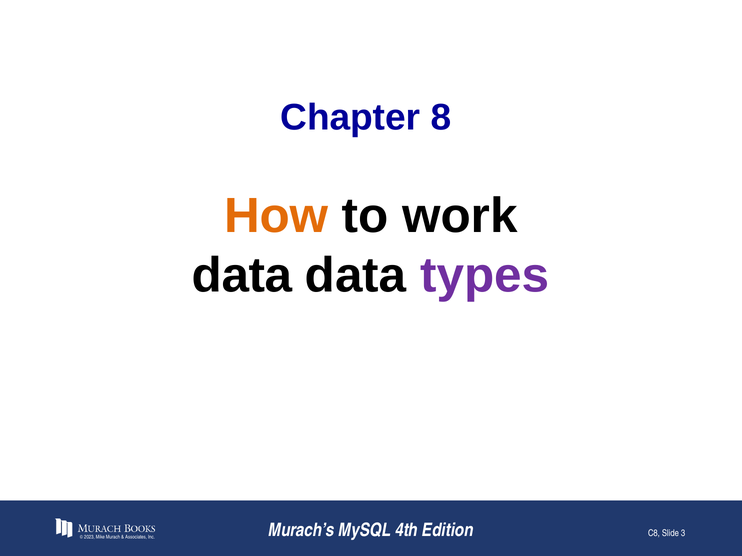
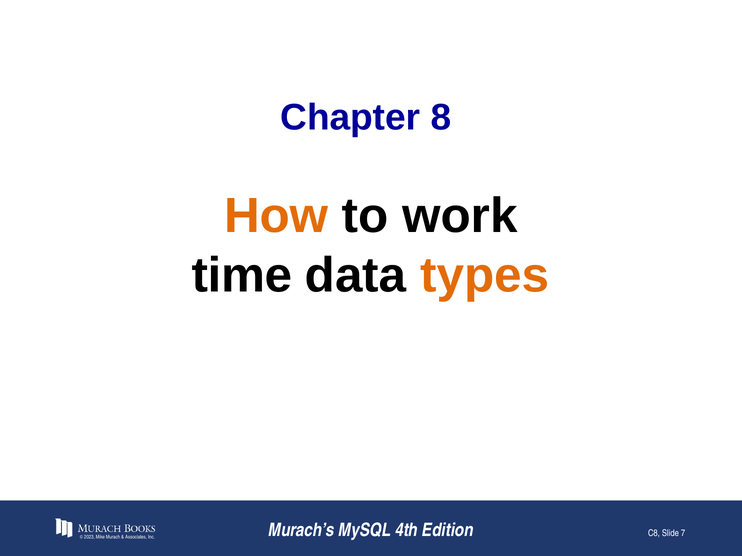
data: data -> time (242, 276)
types colour: purple -> orange (485, 276)
3: 3 -> 7 (683, 534)
